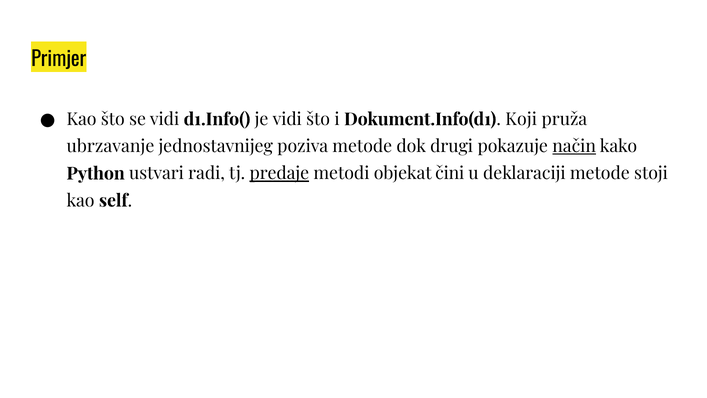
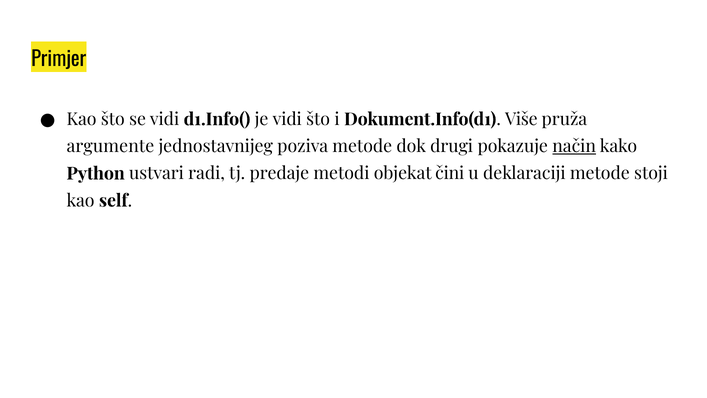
Koji: Koji -> Više (521, 119)
ubrzavanje: ubrzavanje -> argumente (110, 146)
predaje underline: present -> none (279, 174)
